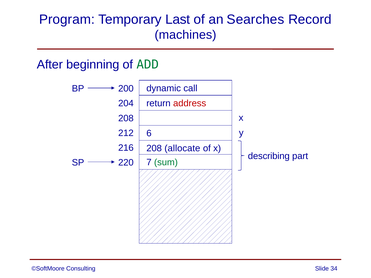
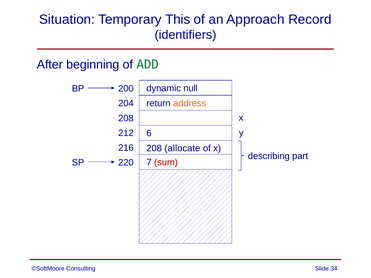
Program: Program -> Situation (67, 20)
Last: Last -> This (178, 20)
Searches: Searches -> Approach (255, 20)
machines: machines -> identifiers (185, 35)
call: call -> null (190, 88)
address colour: red -> orange (190, 103)
sum colour: green -> red (166, 163)
